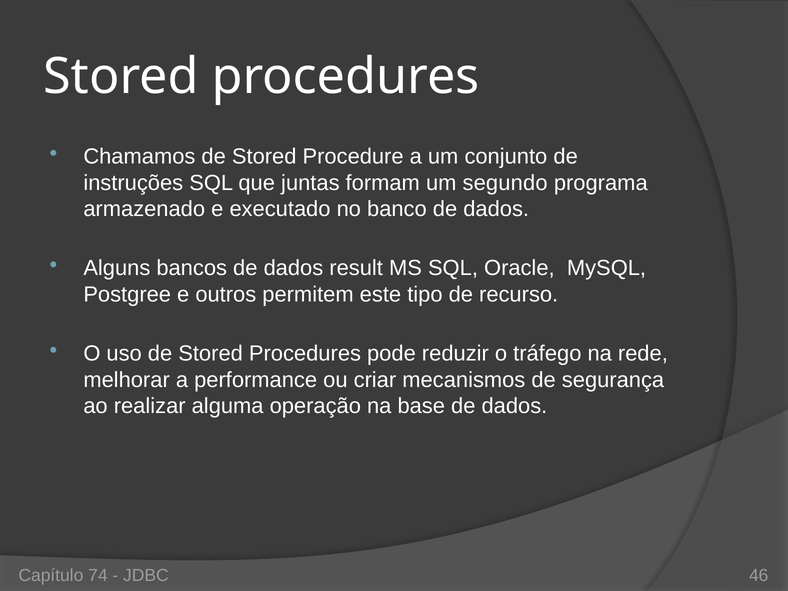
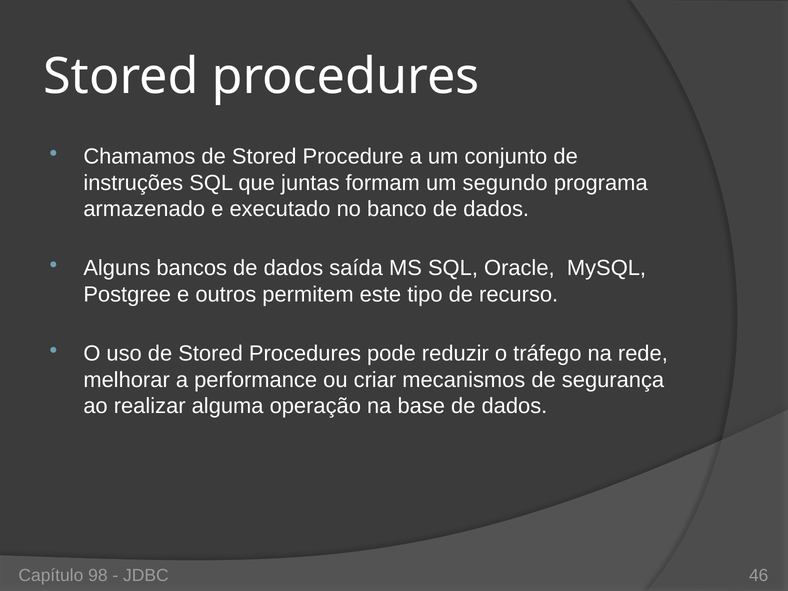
result: result -> saída (356, 268)
74: 74 -> 98 (98, 576)
